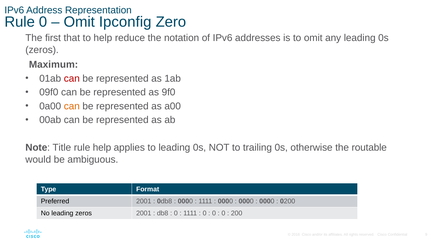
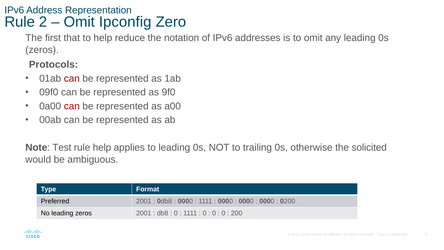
Rule 0: 0 -> 2 (43, 22)
Maximum: Maximum -> Protocols (54, 64)
can colour: orange -> red (72, 106)
Title: Title -> Test (62, 148)
routable: routable -> solicited (369, 148)
